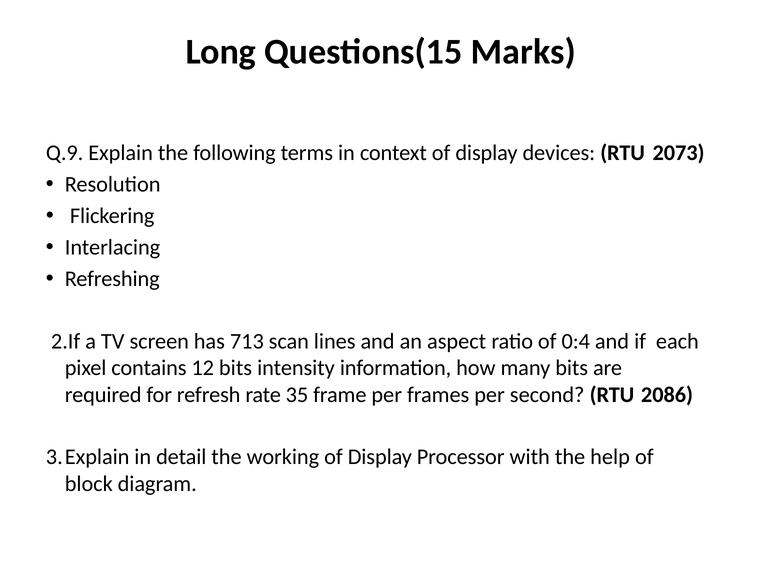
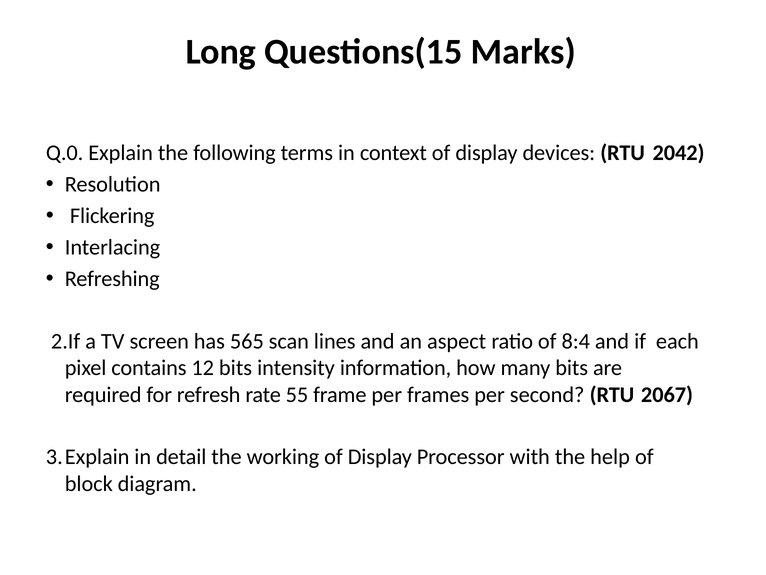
Q.9: Q.9 -> Q.0 (65, 153)
2073: 2073 -> 2042 (679, 153)
713: 713 -> 565 (247, 341)
0:4: 0:4 -> 8:4 (576, 341)
35: 35 -> 55 (297, 395)
2086: 2086 -> 2067 (667, 395)
